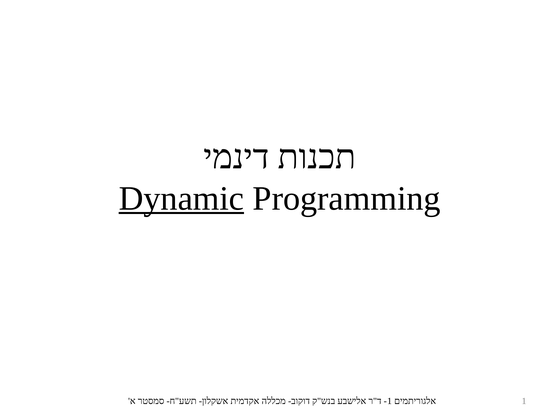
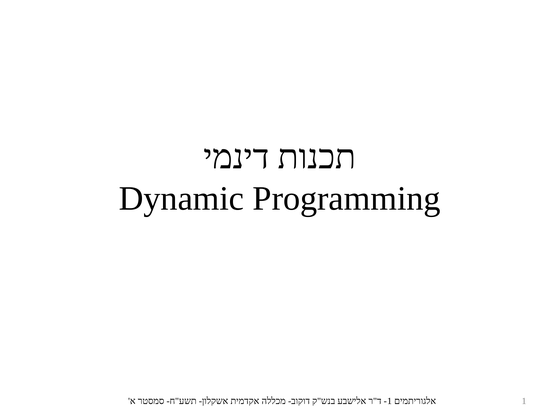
Dynamic underline: present -> none (181, 198)
